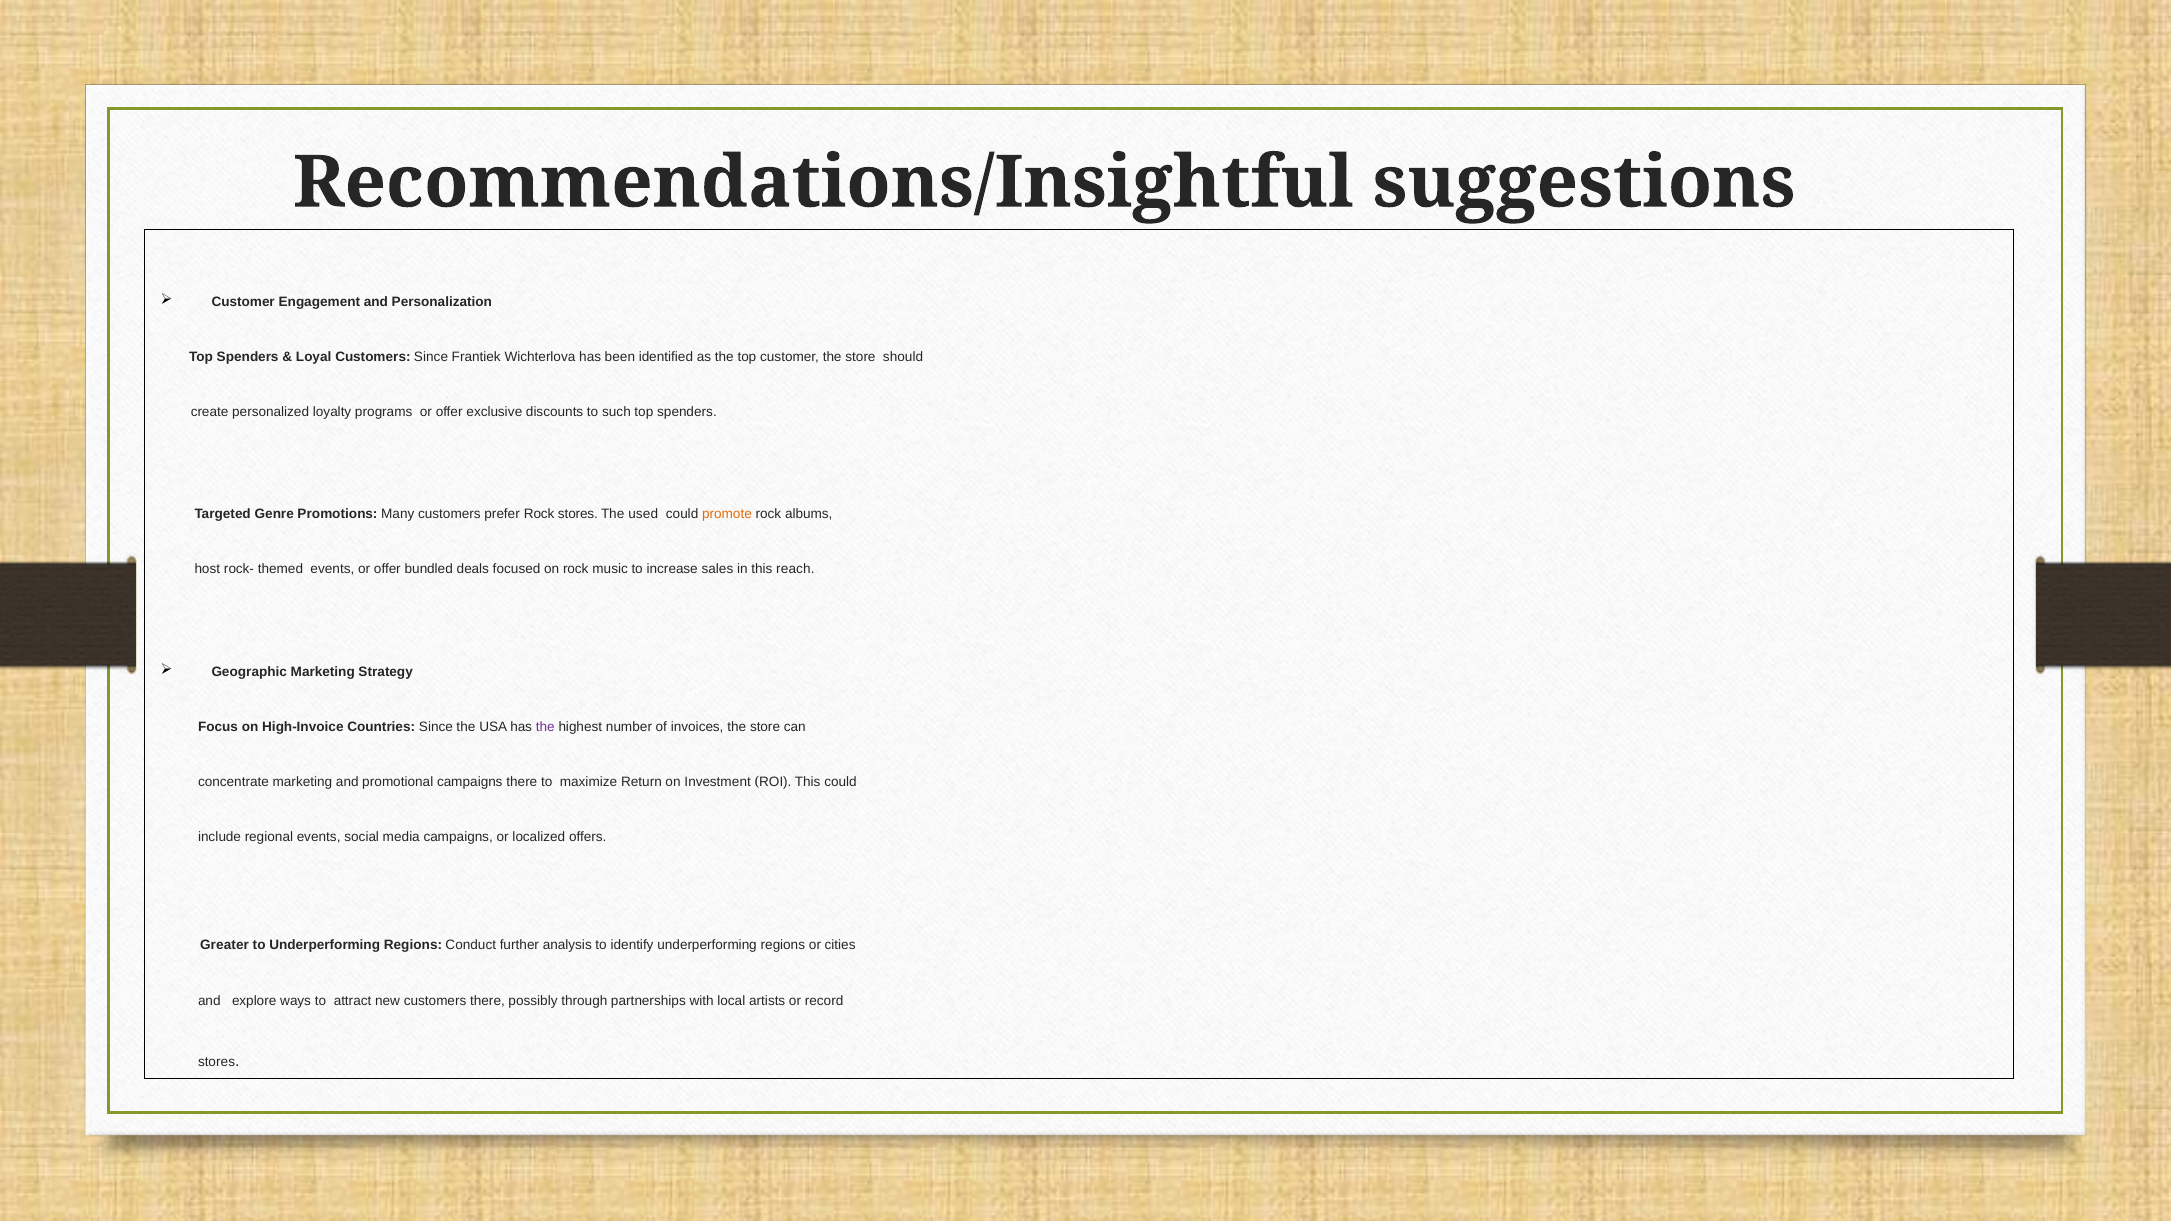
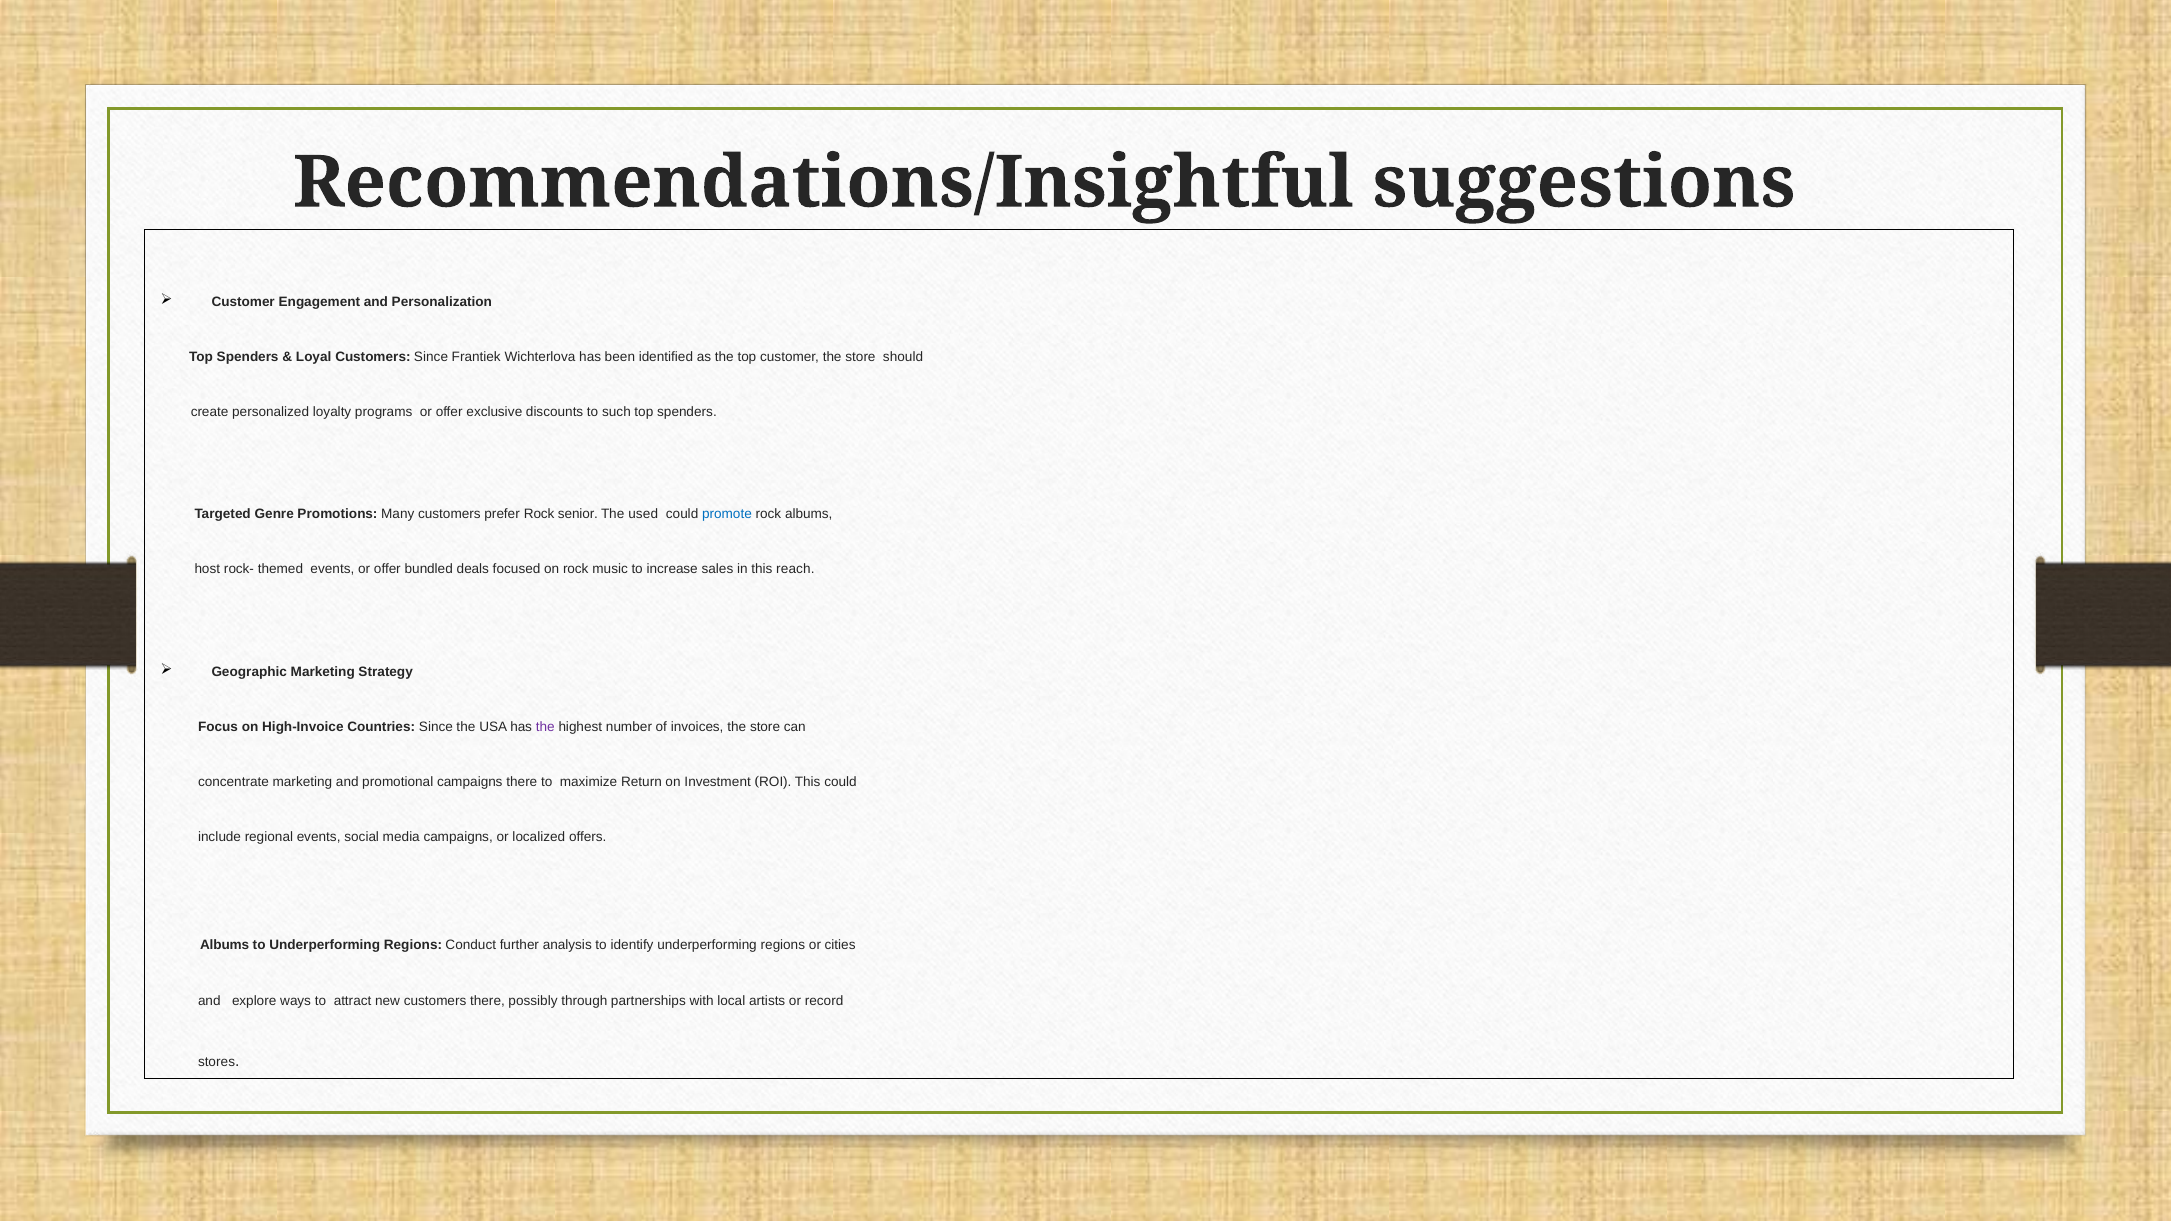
Rock stores: stores -> senior (578, 514)
promote colour: orange -> blue (727, 514)
Greater: Greater -> Albums (225, 945)
